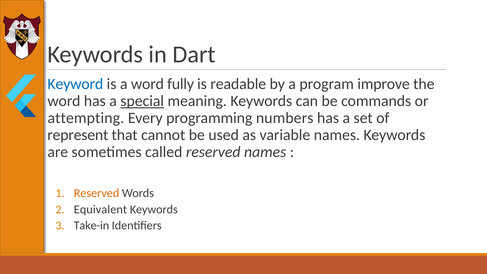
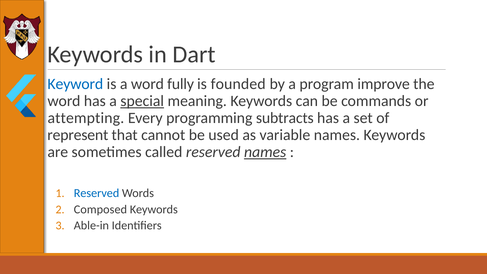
readable: readable -> founded (238, 84)
numbers: numbers -> subtracts (285, 118)
names underline: none -> present (265, 152)
Reserved colour: orange -> blue (97, 193)
Equivalent: Equivalent -> Composed (100, 209)
Take-in: Take-in -> Able-in (91, 226)
